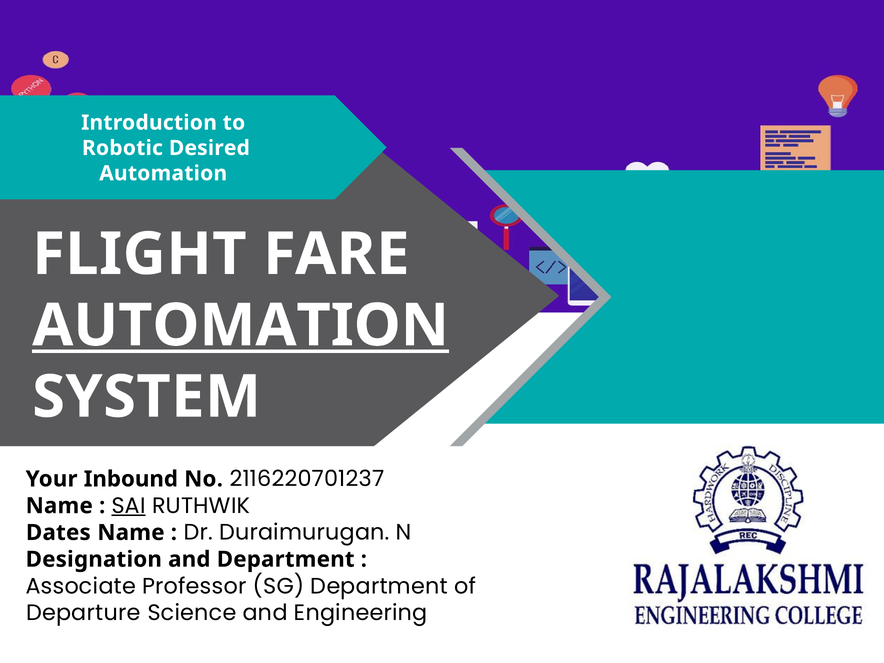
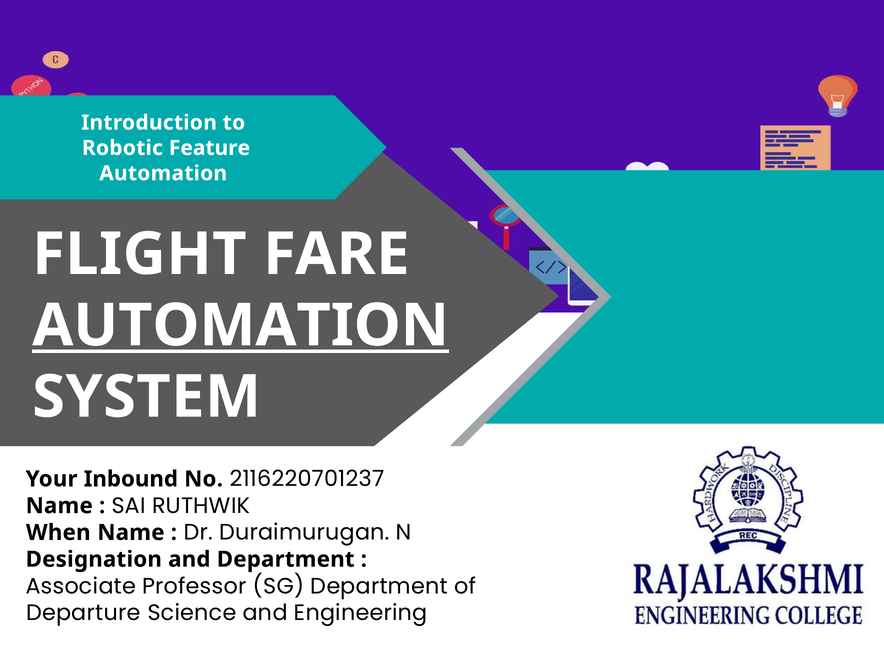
Desired: Desired -> Feature (209, 148)
SAI underline: present -> none (129, 506)
Dates: Dates -> When (58, 533)
